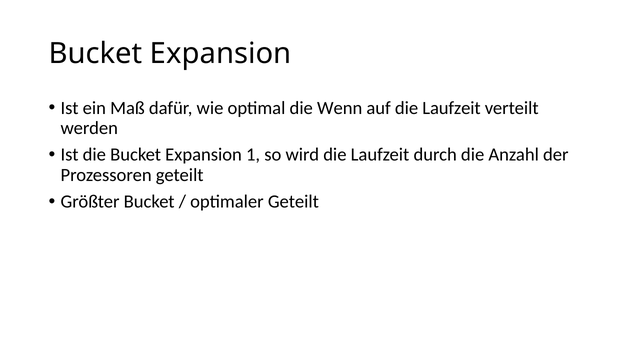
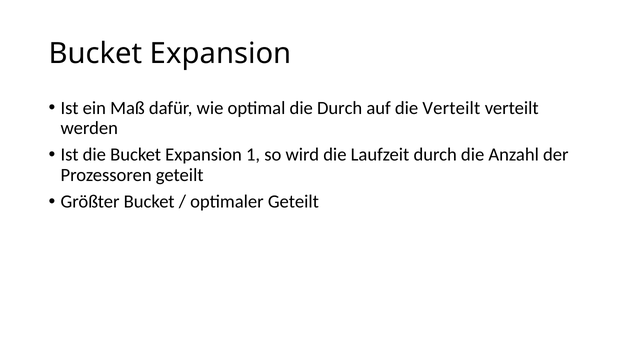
die Wenn: Wenn -> Durch (340, 108)
auf die Laufzeit: Laufzeit -> Verteilt (451, 108)
